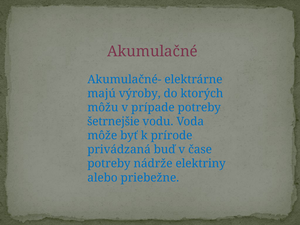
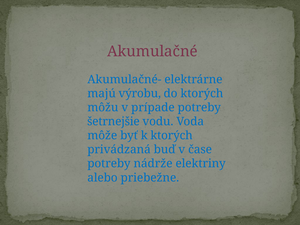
výroby: výroby -> výrobu (140, 94)
k prírode: prírode -> ktorých (172, 136)
